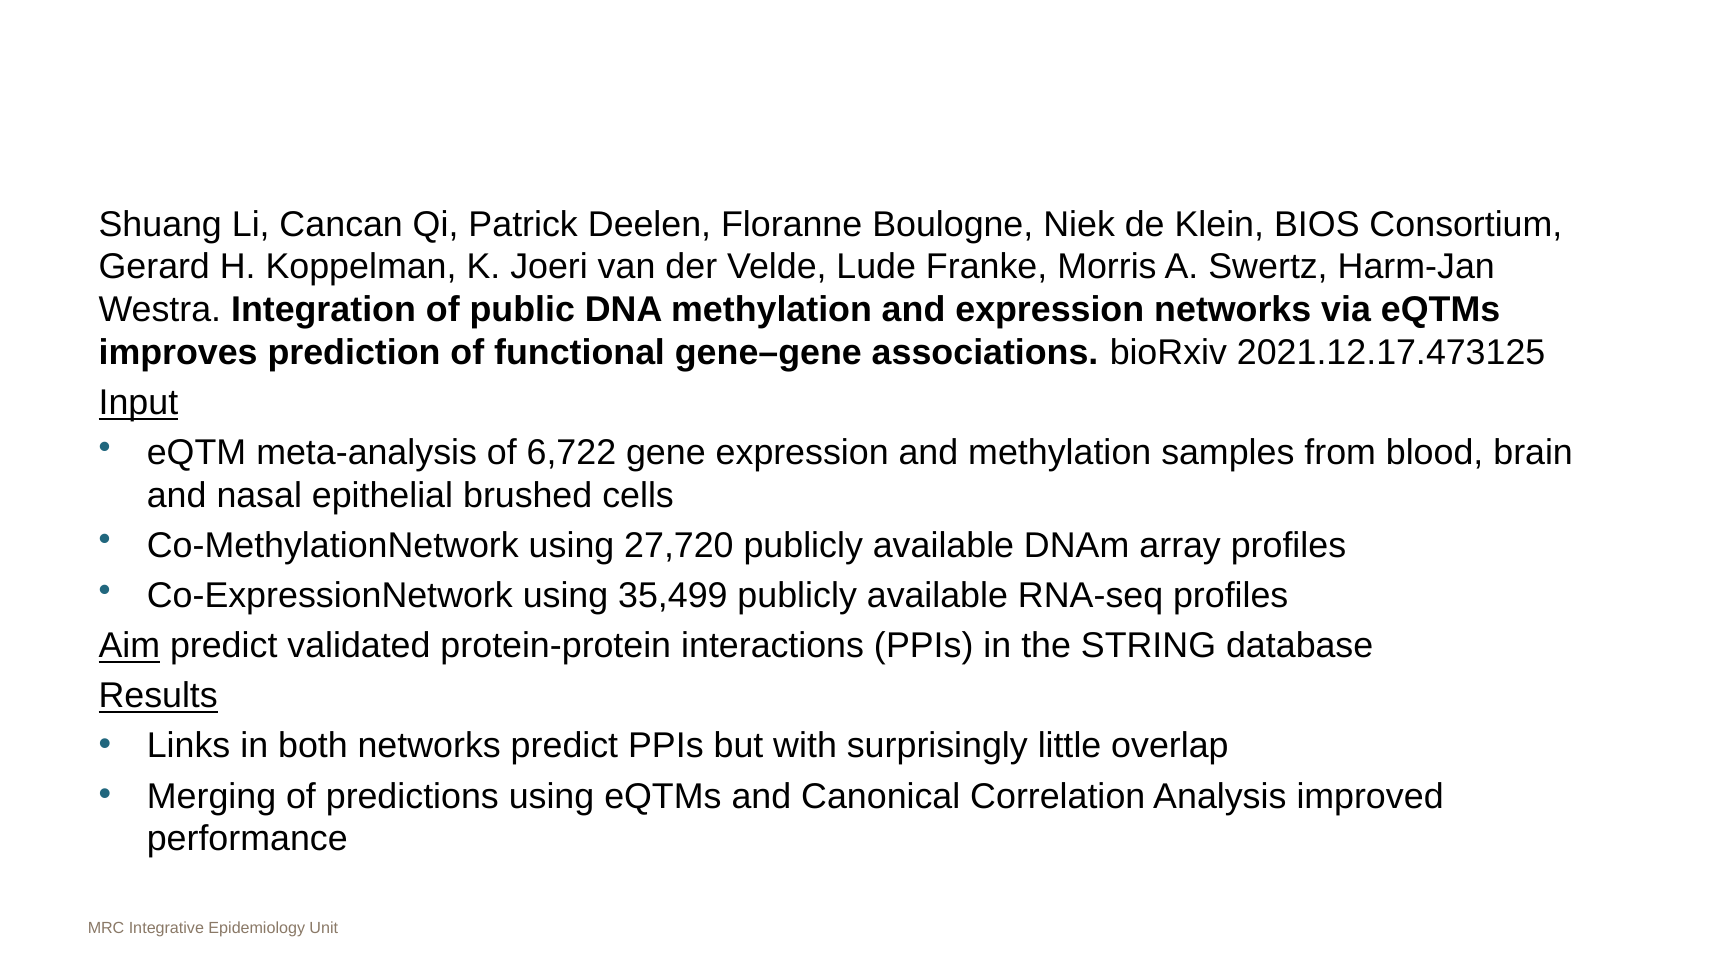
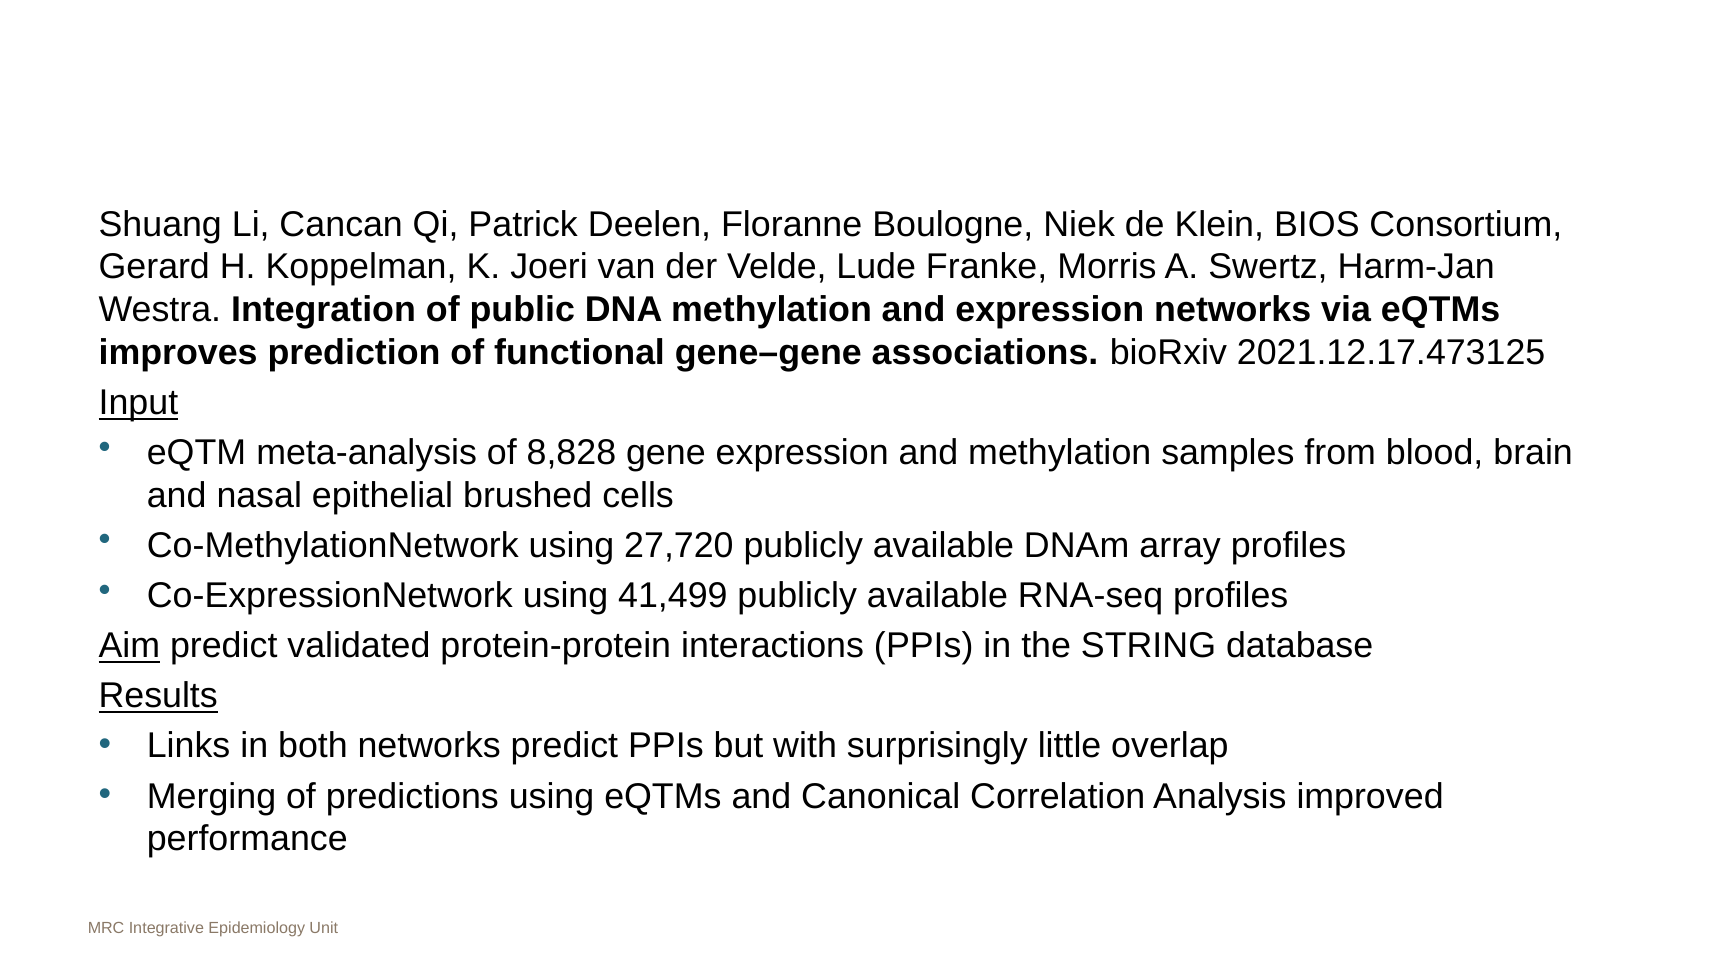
6,722: 6,722 -> 8,828 (571, 453)
35,499: 35,499 -> 41,499 (673, 596)
